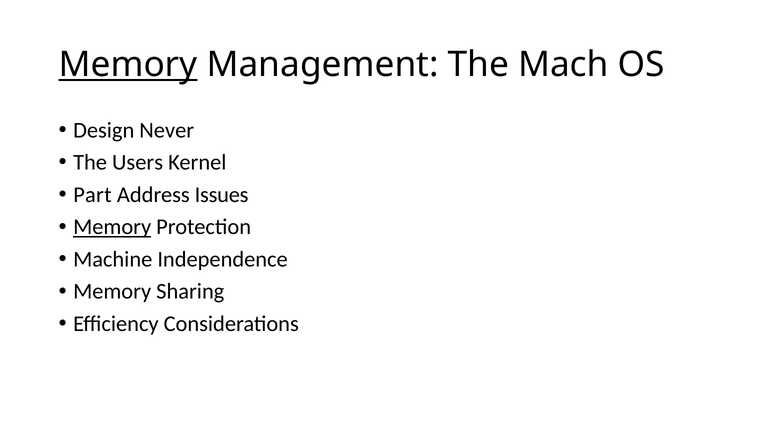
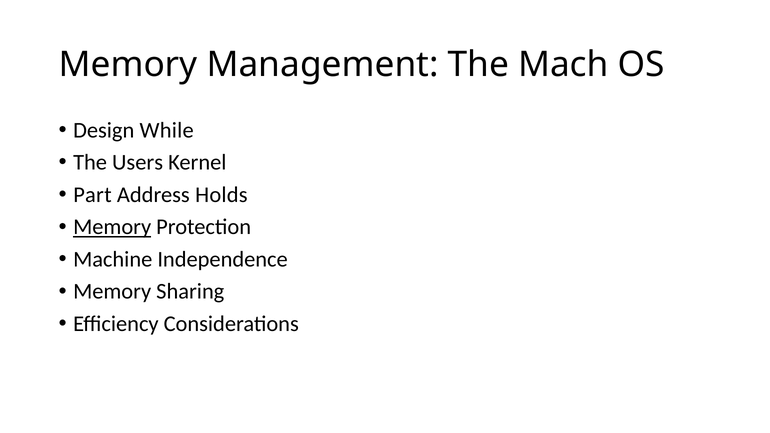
Memory underline: present -> none (128, 65)
Never: Never -> While (167, 130)
Issues: Issues -> Holds (221, 195)
